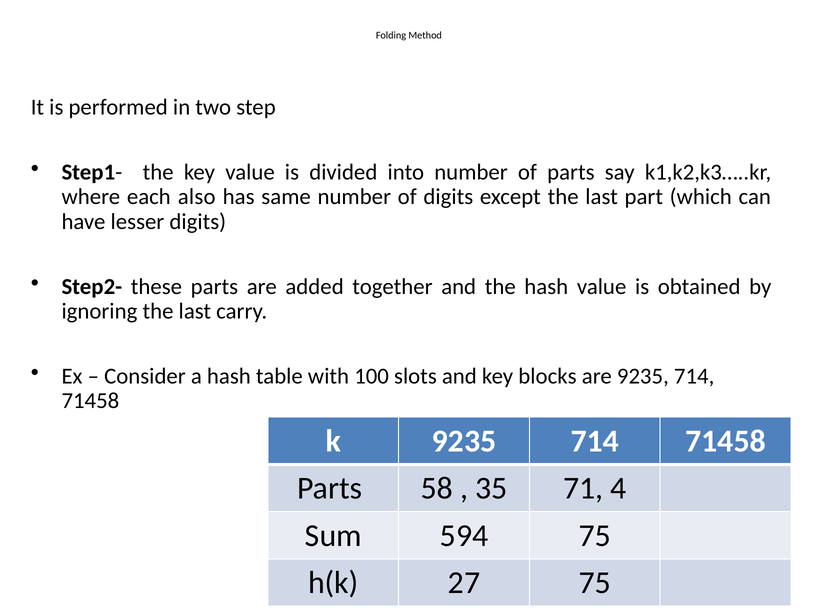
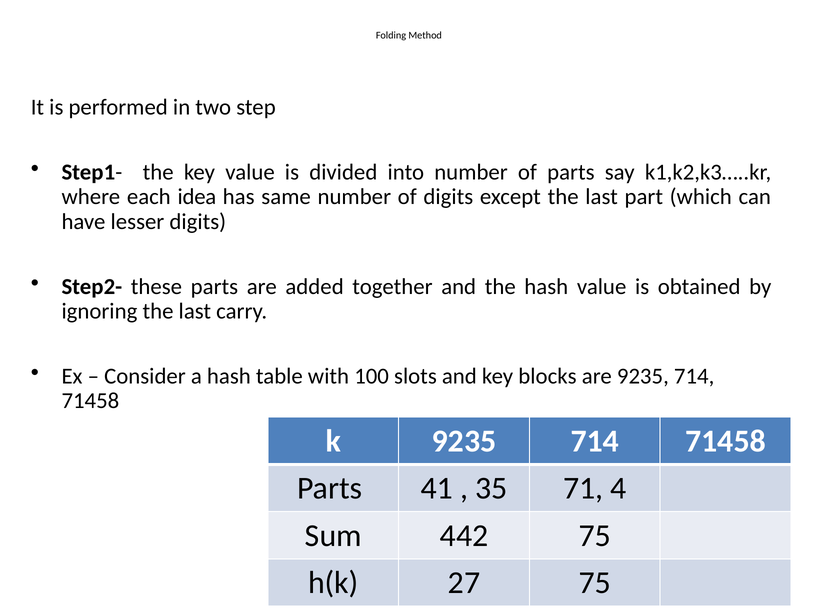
also: also -> idea (197, 197)
58: 58 -> 41 (437, 488)
594: 594 -> 442 (464, 536)
